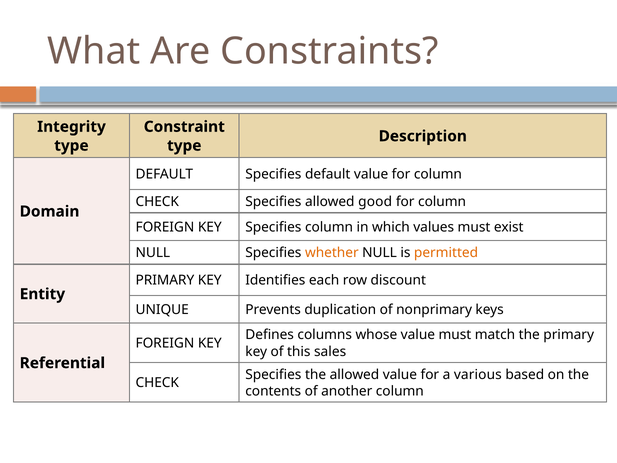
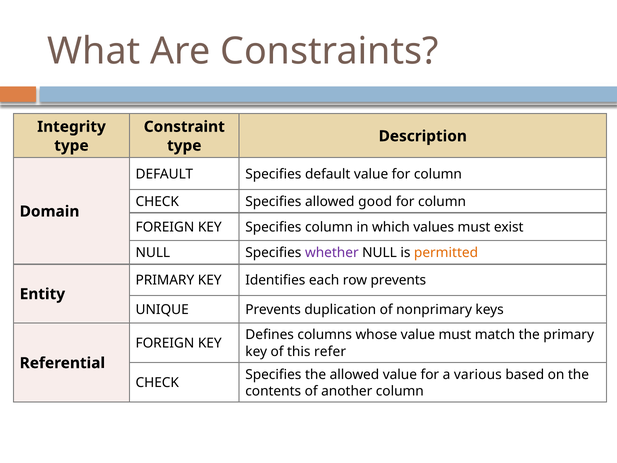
whether colour: orange -> purple (332, 253)
row discount: discount -> prevents (398, 280)
sales: sales -> refer (330, 351)
